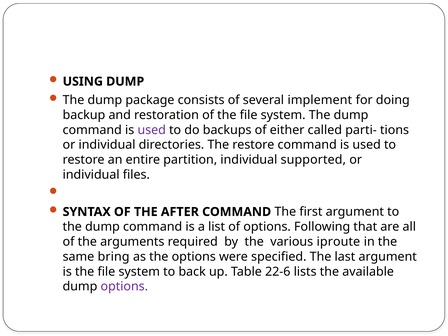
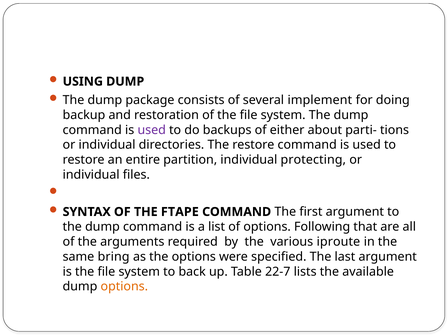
called: called -> about (325, 130)
supported: supported -> protecting (313, 160)
AFTER: AFTER -> FTAPE (180, 212)
22-6: 22-6 -> 22-7 (278, 272)
options colour: purple -> orange (124, 287)
